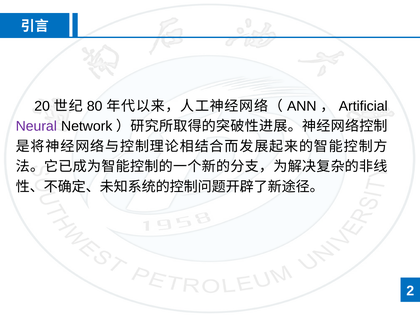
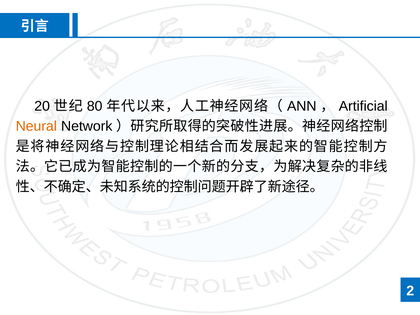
Neural colour: purple -> orange (36, 126)
